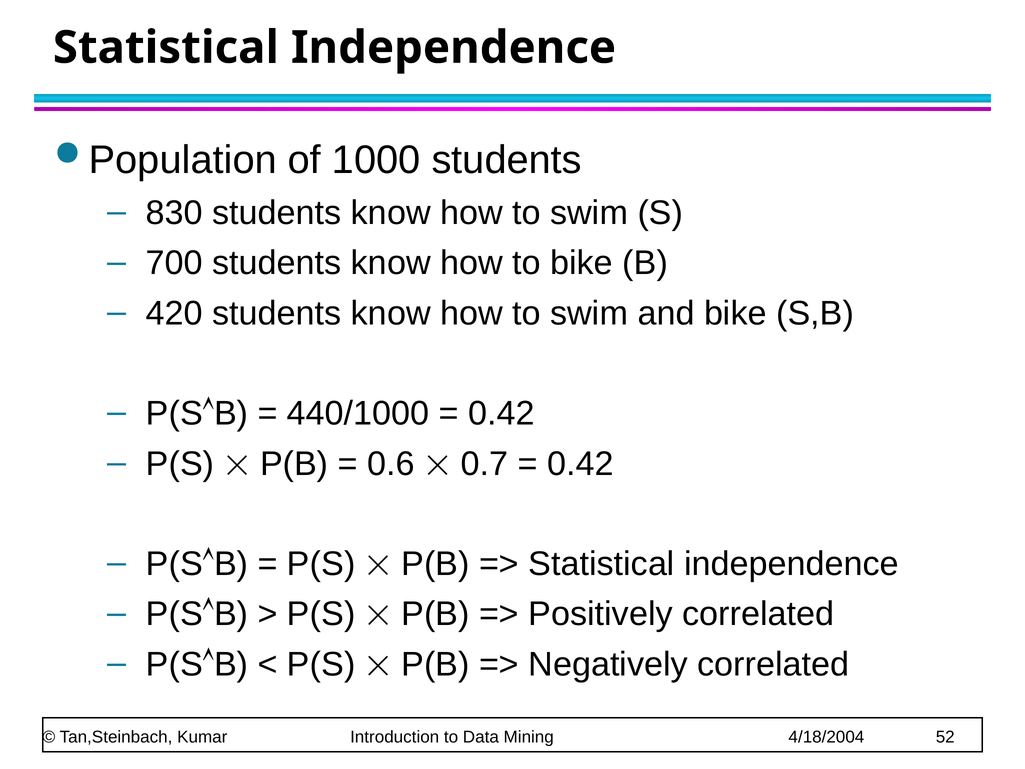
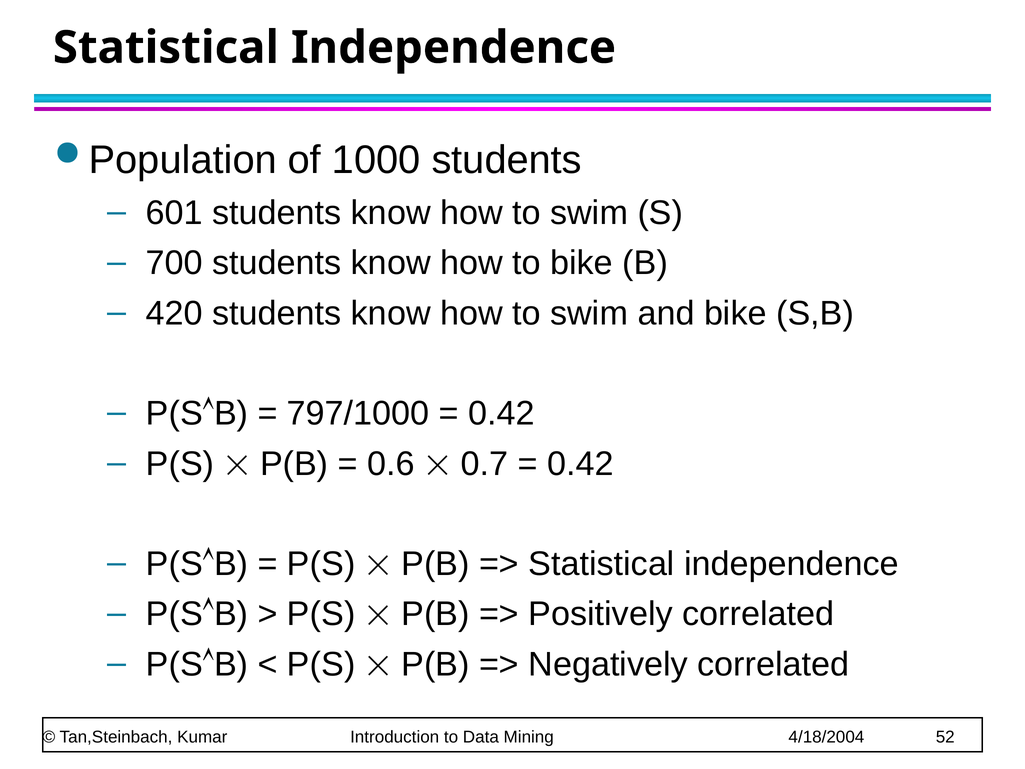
830: 830 -> 601 (174, 213)
440/1000: 440/1000 -> 797/1000 (358, 413)
